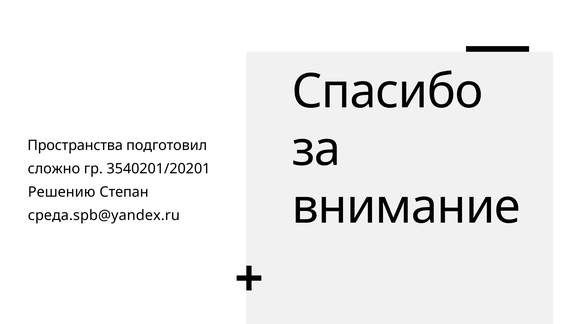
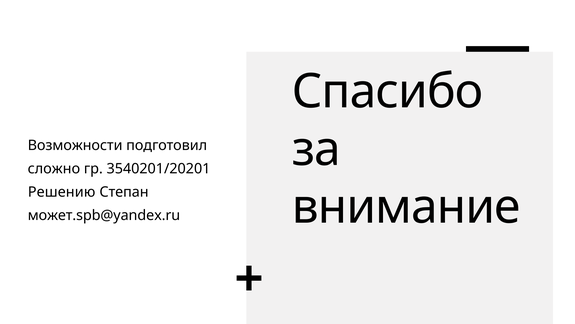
Пространства: Пространства -> Возможности (75, 145)
среда.spb@yandex.ru: среда.spb@yandex.ru -> может.spb@yandex.ru (104, 215)
